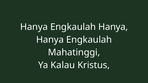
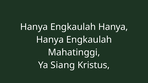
Kalau: Kalau -> Siang (63, 65)
